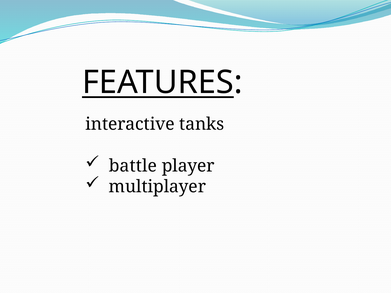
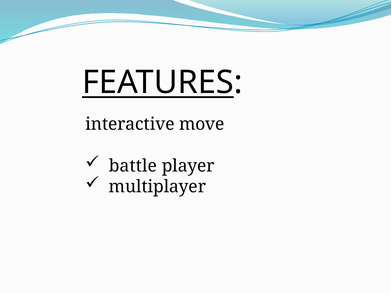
tanks: tanks -> move (202, 124)
